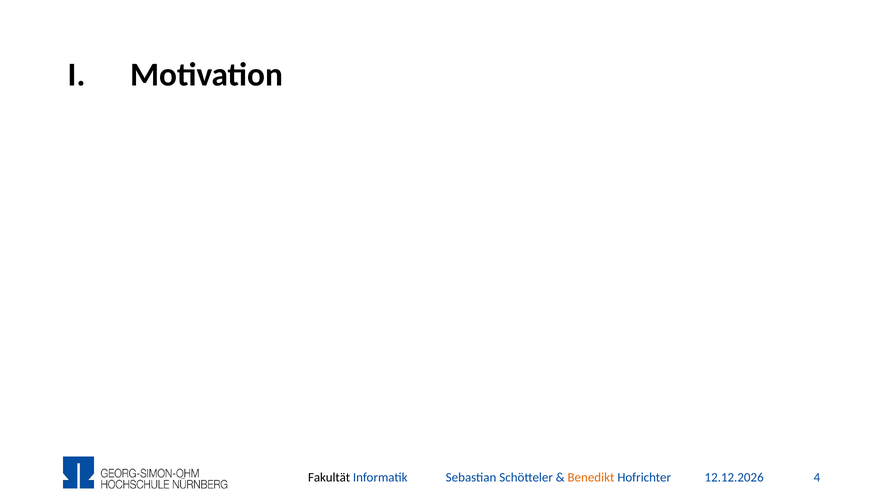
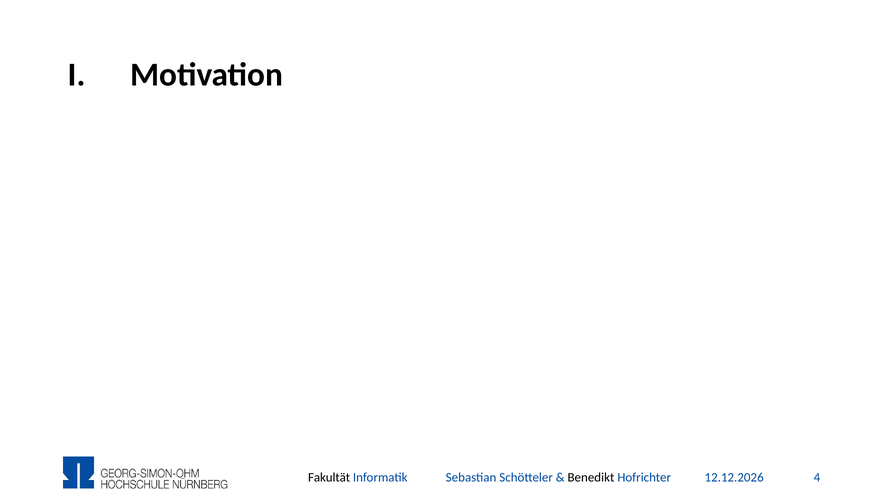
Benedikt colour: orange -> black (591, 477)
